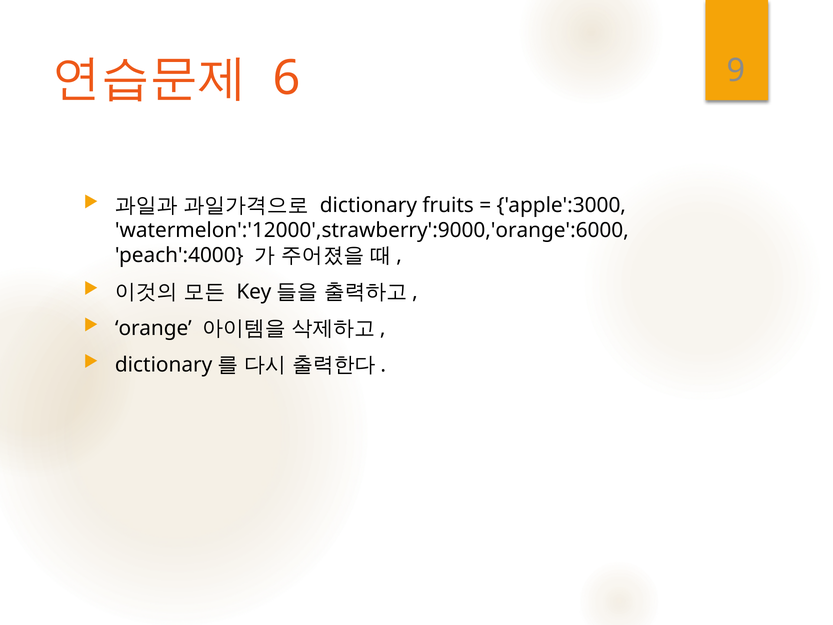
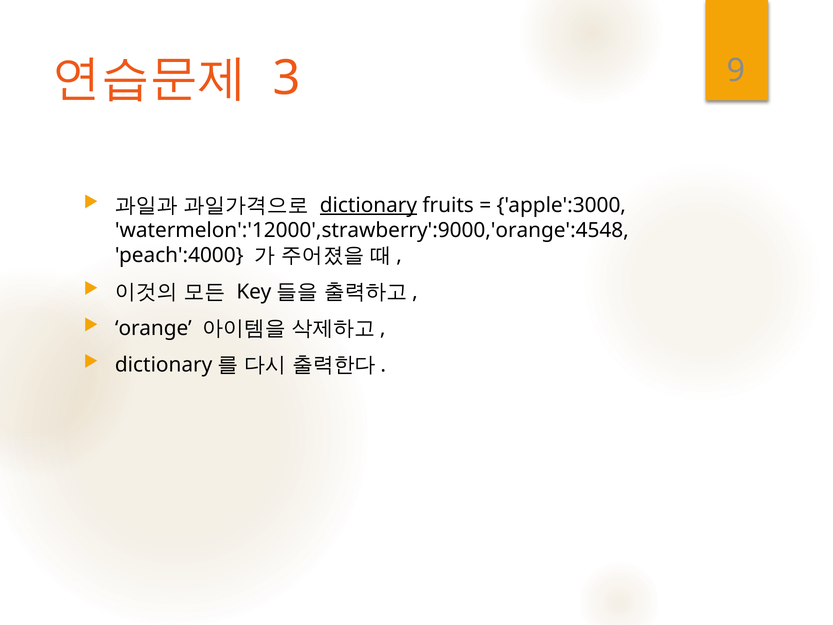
6: 6 -> 3 (287, 78)
dictionary underline: none -> present (368, 205)
watermelon':'12000',strawberry':9000,'orange':6000: watermelon':'12000',strawberry':9000,'orange':6000 -> watermelon':'12000',strawberry':9000,'orange':4548 (372, 230)
